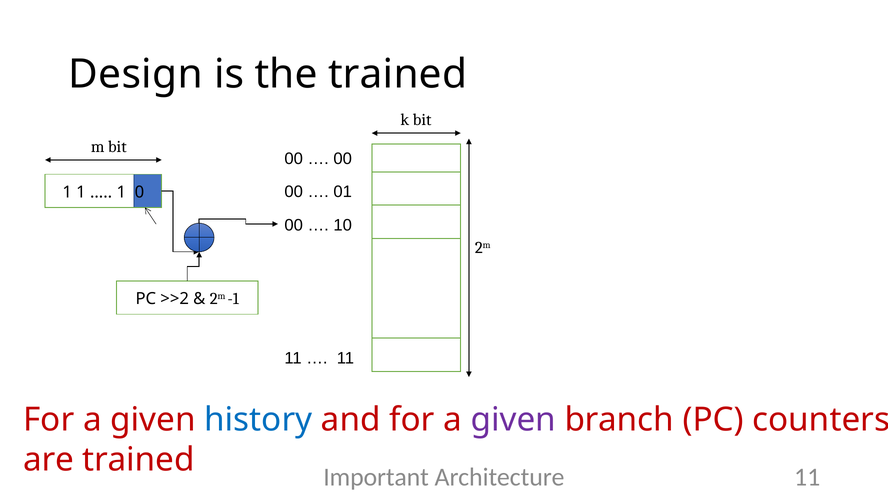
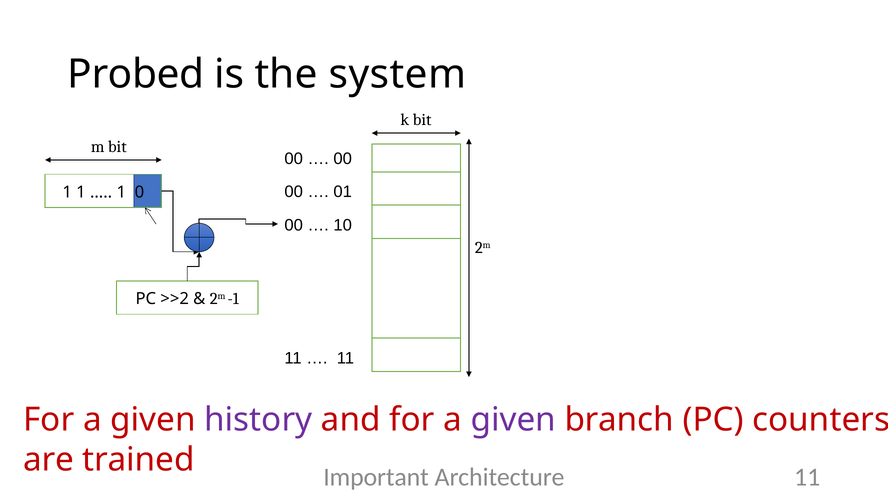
Design: Design -> Probed (136, 75)
the trained: trained -> system (397, 75)
history colour: blue -> purple (258, 420)
